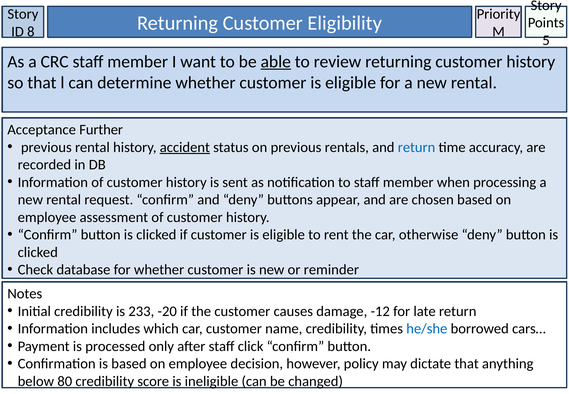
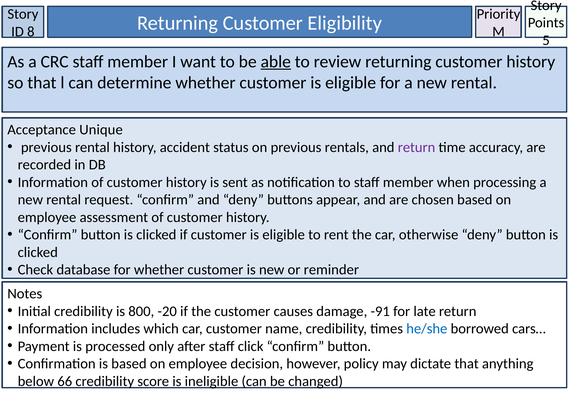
Further: Further -> Unique (101, 130)
accident underline: present -> none (185, 147)
return colour: blue -> purple (417, 147)
233: 233 -> 800 (141, 311)
-12: -12 -> -91 (380, 311)
80: 80 -> 66 (65, 381)
